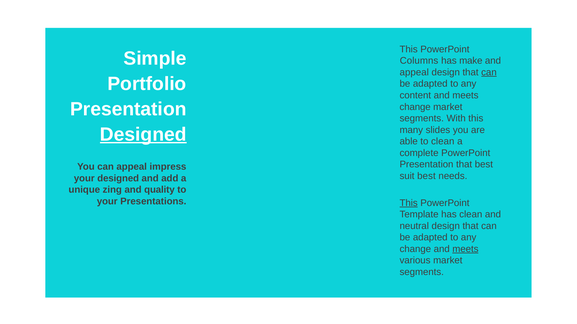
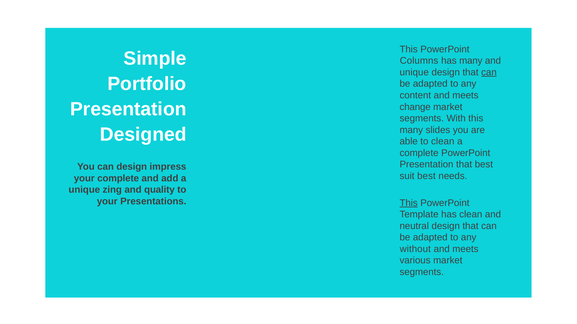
has make: make -> many (471, 61)
appeal: appeal -> unique (414, 72)
Designed underline: present -> none (143, 135)
can appeal: appeal -> design (132, 167)
your designed: designed -> complete (118, 179)
change: change -> without (415, 249)
meets underline: present -> none (465, 249)
